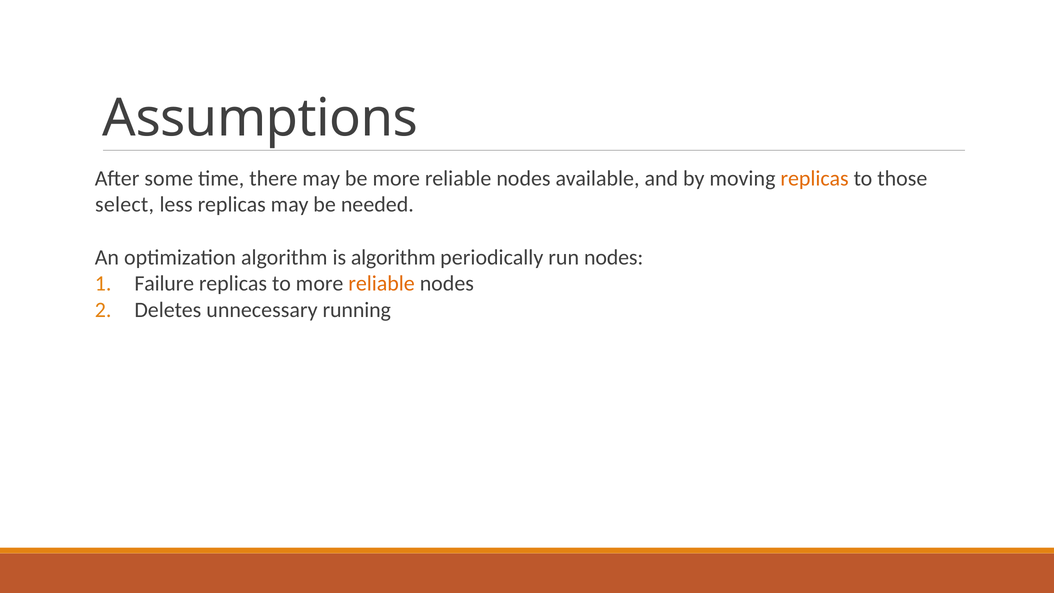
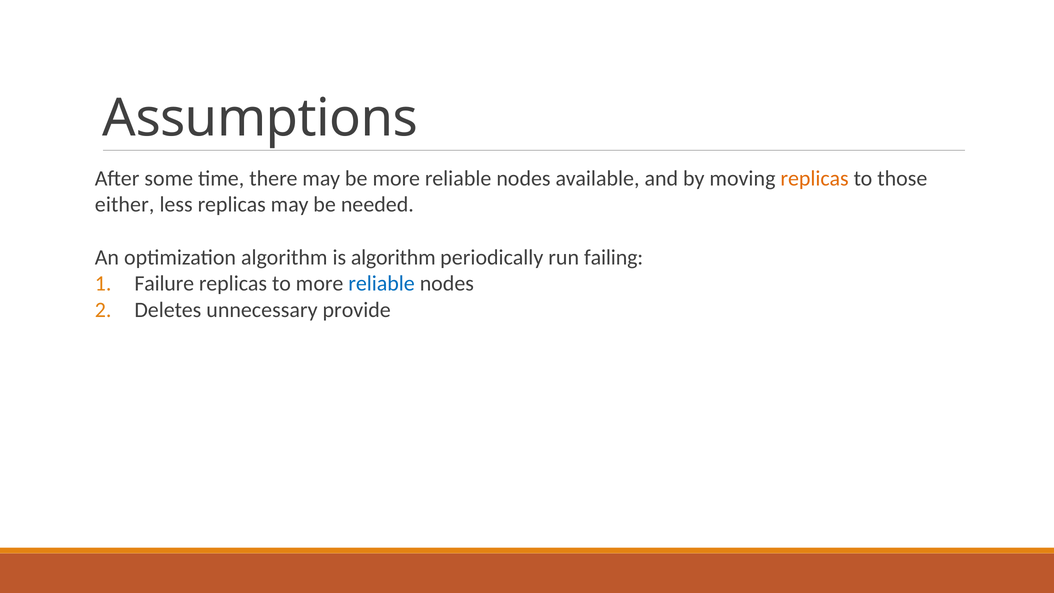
select: select -> either (125, 205)
run nodes: nodes -> failing (614, 257)
reliable colour: orange -> blue (382, 284)
running: running -> provide (357, 310)
